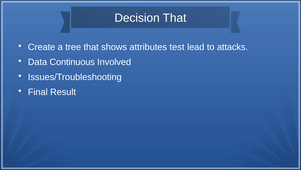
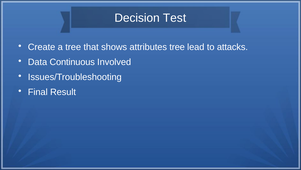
Decision That: That -> Test (175, 18)
attributes test: test -> tree (177, 47)
